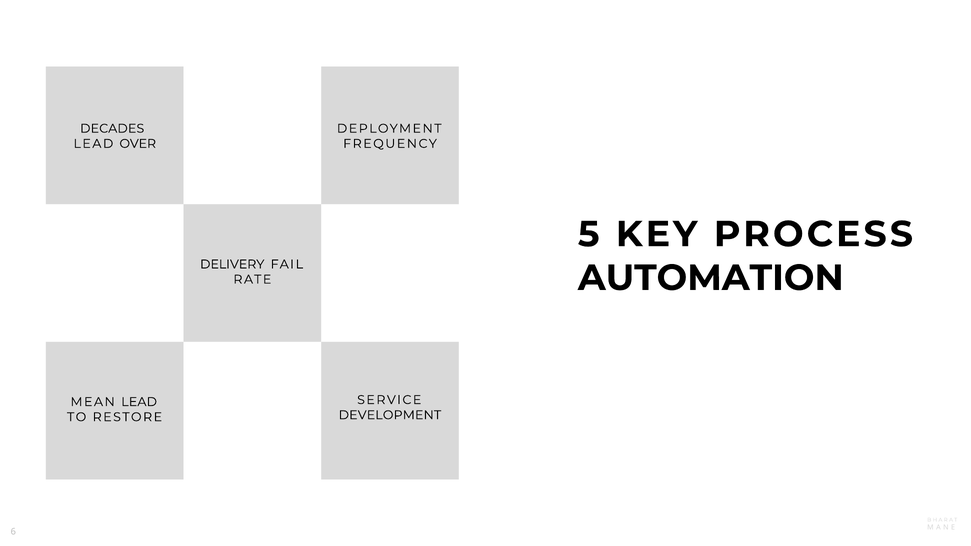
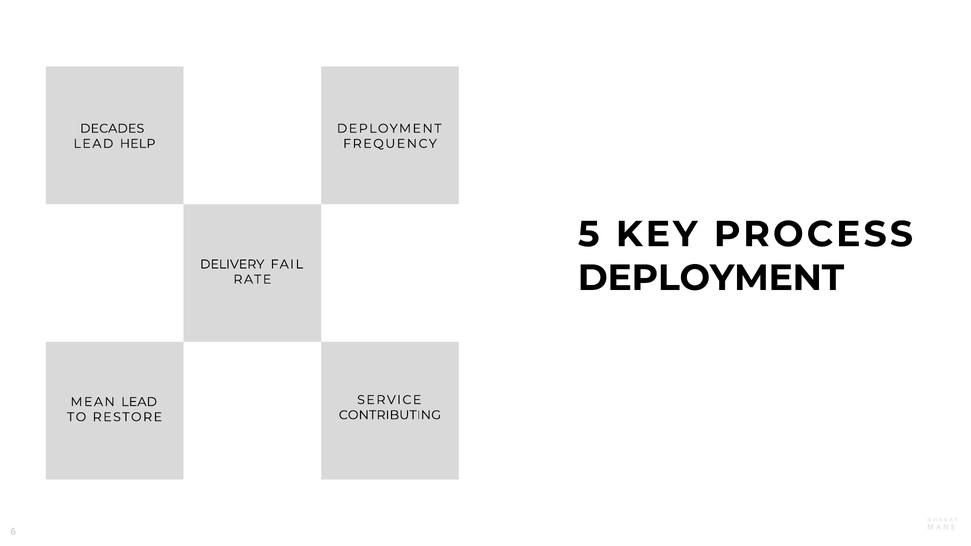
OVER: OVER -> HELP (138, 144)
AUTOMATION: AUTOMATION -> DEPLOYMENT (711, 278)
DEVELOPMENT: DEVELOPMENT -> CONTRIBUTING (390, 415)
